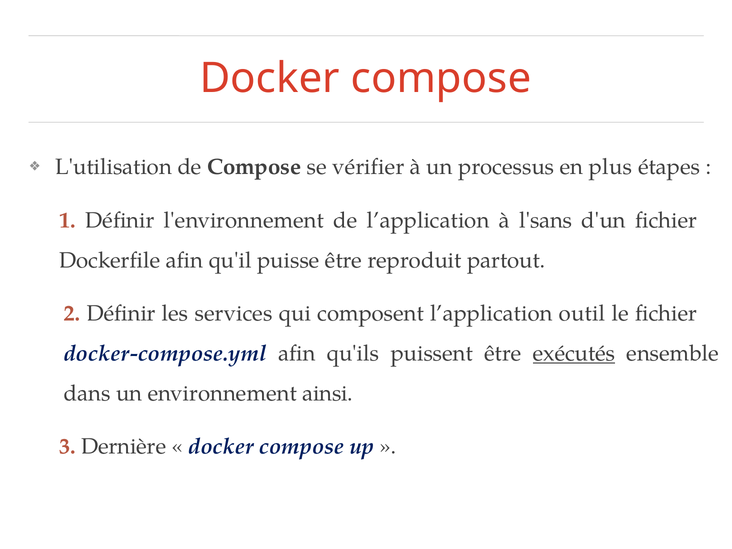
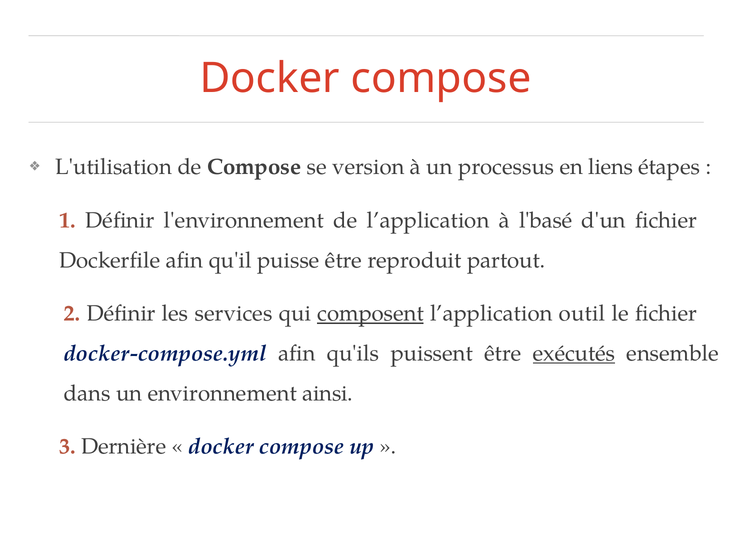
vérifier: vérifier -> version (368, 167)
plus: plus -> liens (611, 167)
l'sans: l'sans -> l'basé (546, 220)
composent underline: none -> present (371, 314)
